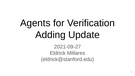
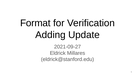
Agents: Agents -> Format (35, 23)
